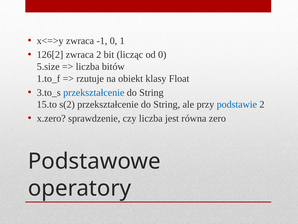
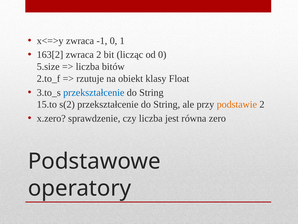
126[2: 126[2 -> 163[2 (50, 55)
1.to_f: 1.to_f -> 2.to_f (48, 78)
podstawie colour: blue -> orange (237, 104)
